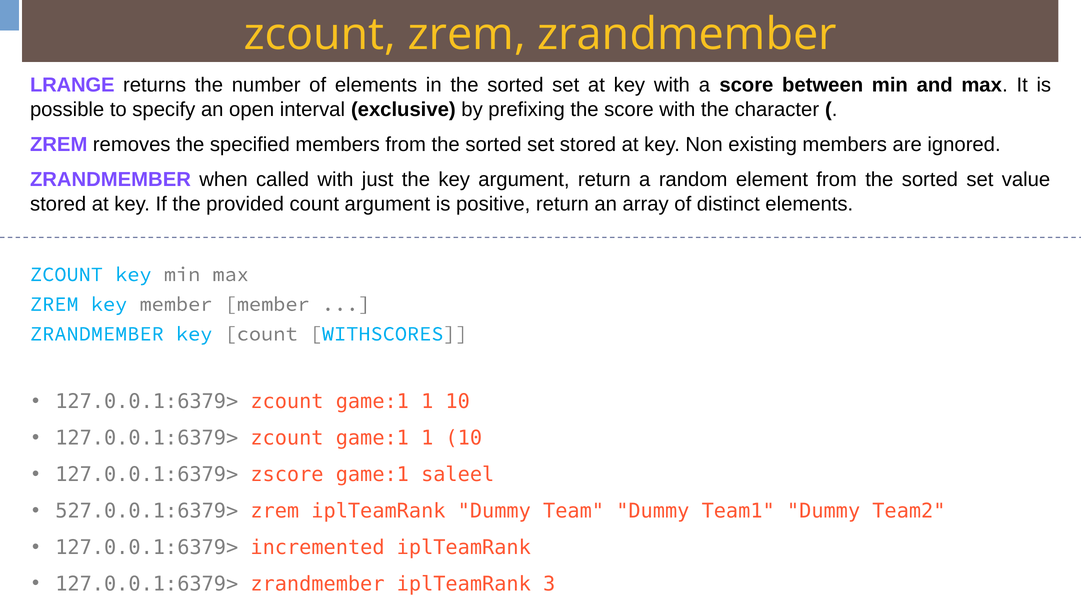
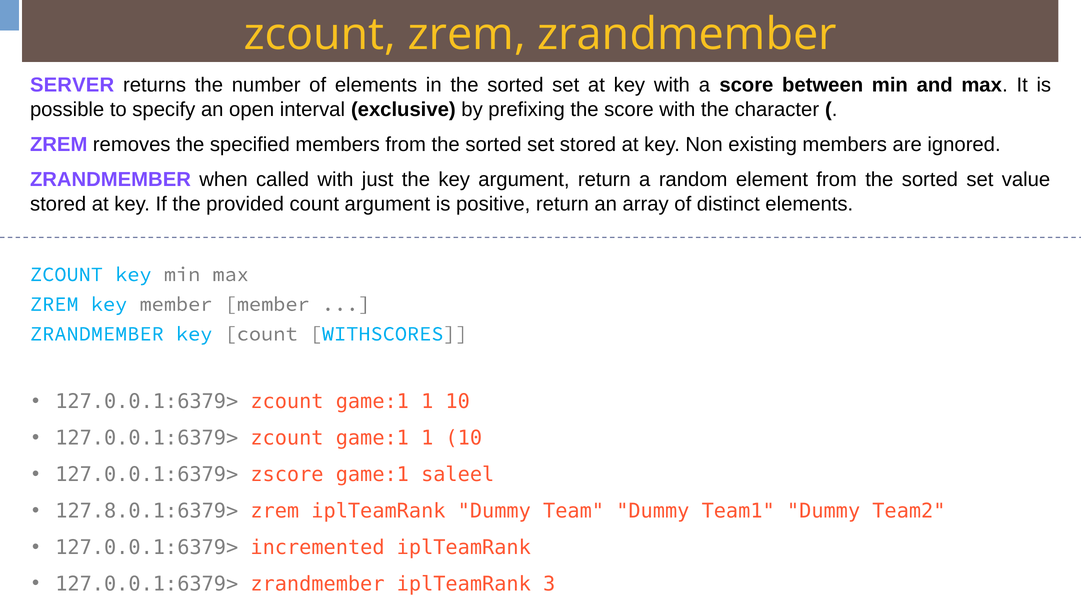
LRANGE: LRANGE -> SERVER (72, 85)
527.0.0.1:6379>: 527.0.0.1:6379> -> 127.8.0.1:6379> (147, 511)
